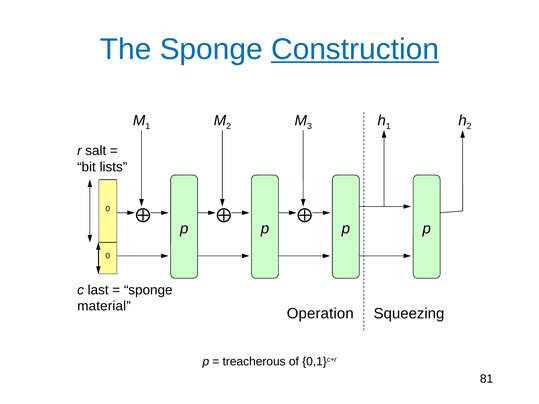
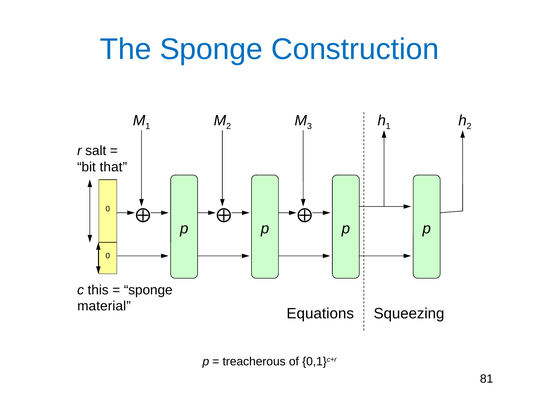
Construction underline: present -> none (355, 49)
lists: lists -> that (113, 167)
last: last -> this (98, 290)
Operation: Operation -> Equations (320, 314)
